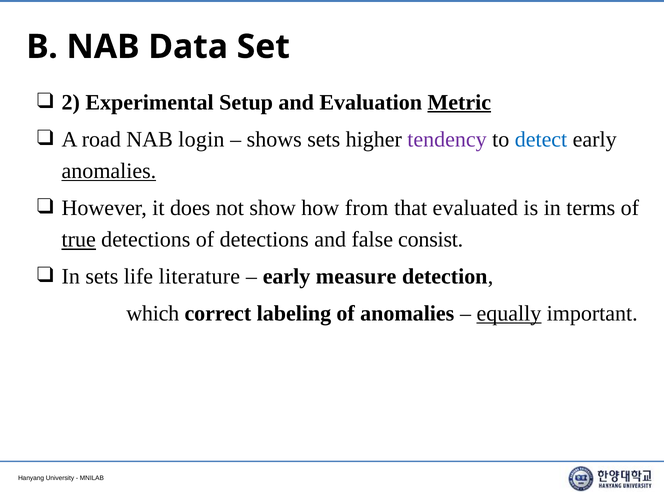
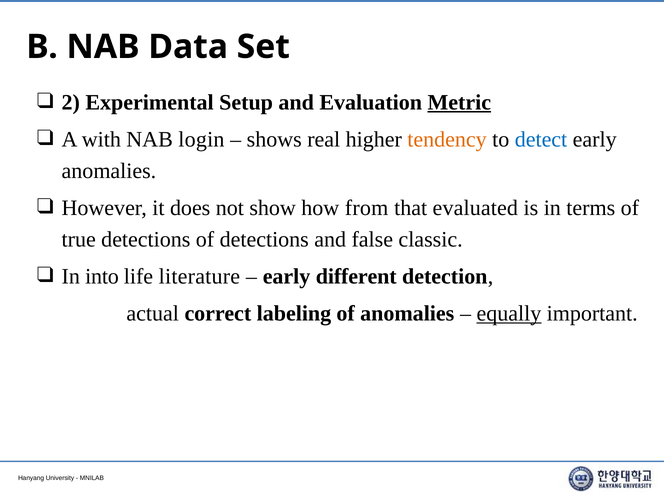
road: road -> with (101, 139)
shows sets: sets -> real (324, 139)
tendency colour: purple -> orange (447, 139)
anomalies underline: present -> none (109, 171)
true underline: present -> none (79, 240)
consist: consist -> classic (431, 240)
In sets: sets -> into (102, 277)
measure: measure -> different (356, 277)
which: which -> actual (153, 313)
